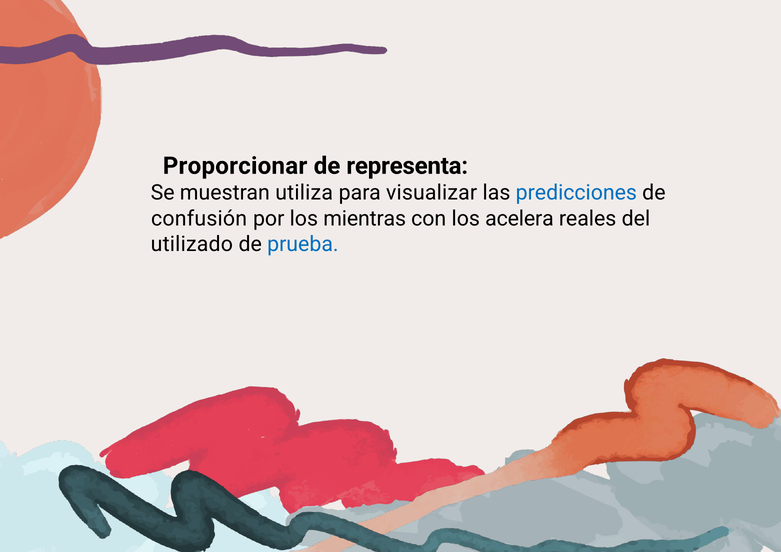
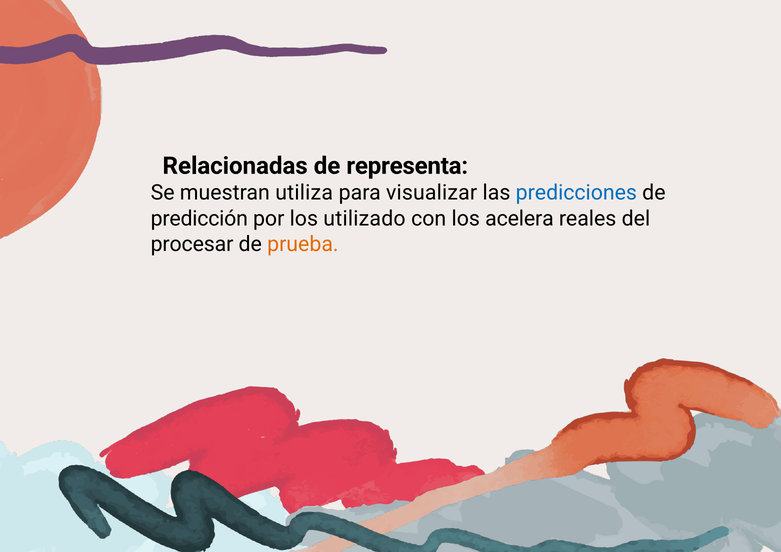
Proporcionar: Proporcionar -> Relacionadas (235, 166)
confusión: confusión -> predicción (199, 219)
mientras: mientras -> utilizado (365, 219)
utilizado: utilizado -> procesar (192, 244)
prueba colour: blue -> orange (303, 244)
